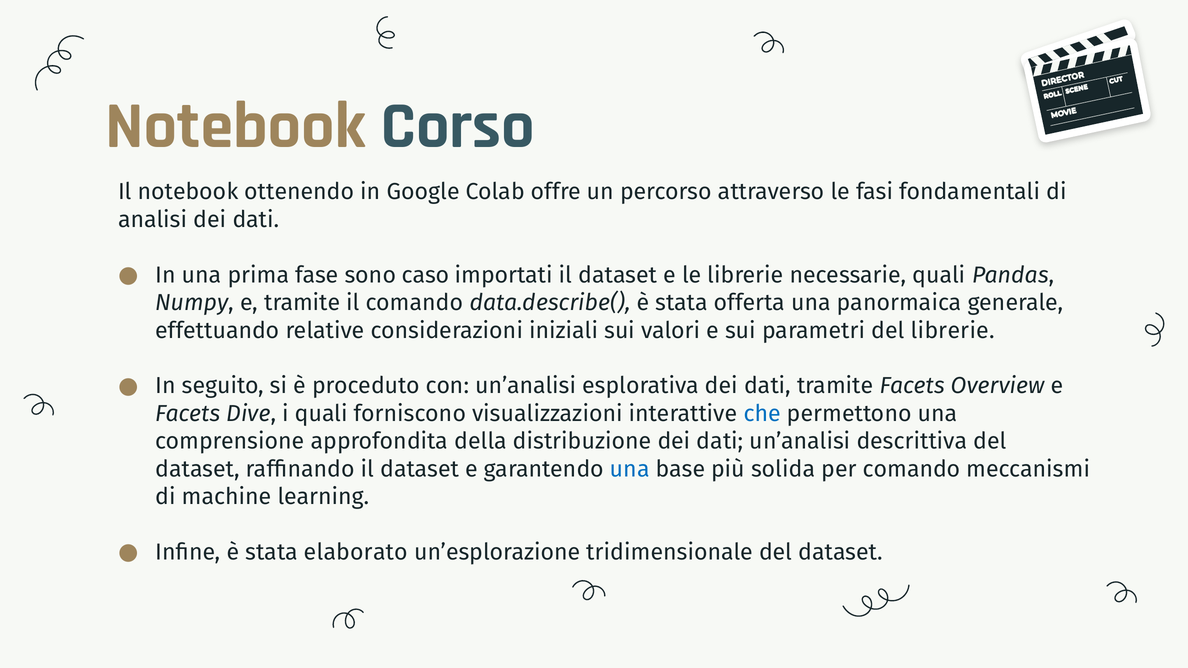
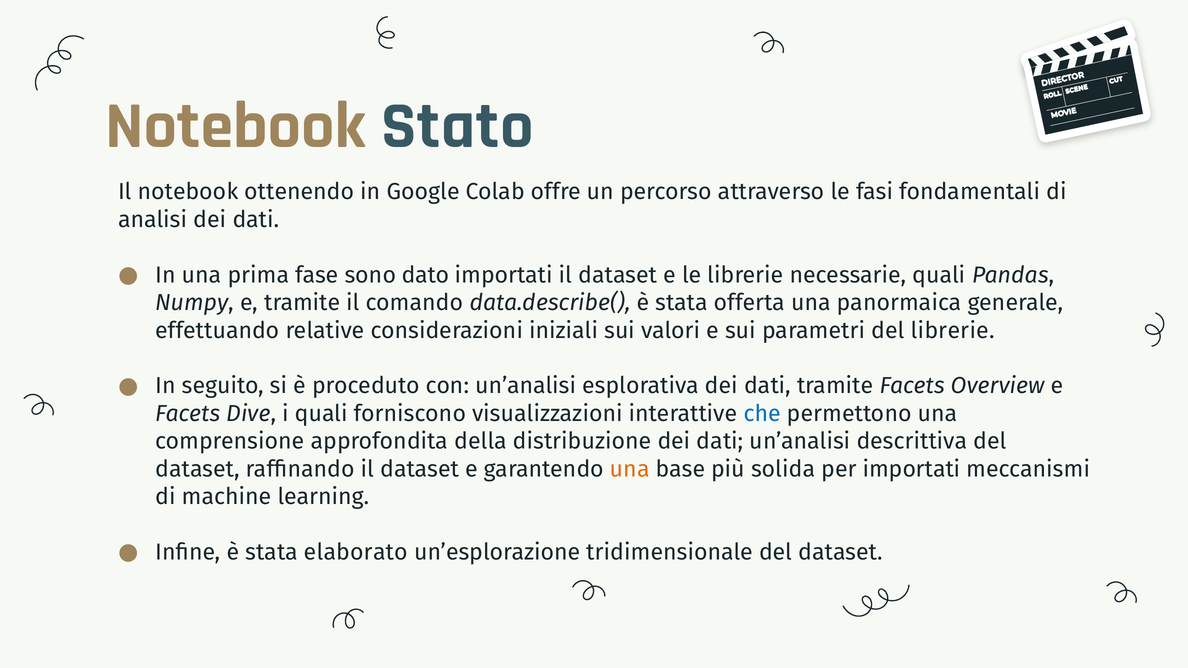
Corso: Corso -> Stato (457, 126)
caso: caso -> dato (425, 275)
una colour: blue -> orange (630, 469)
per comando: comando -> importati (912, 469)
